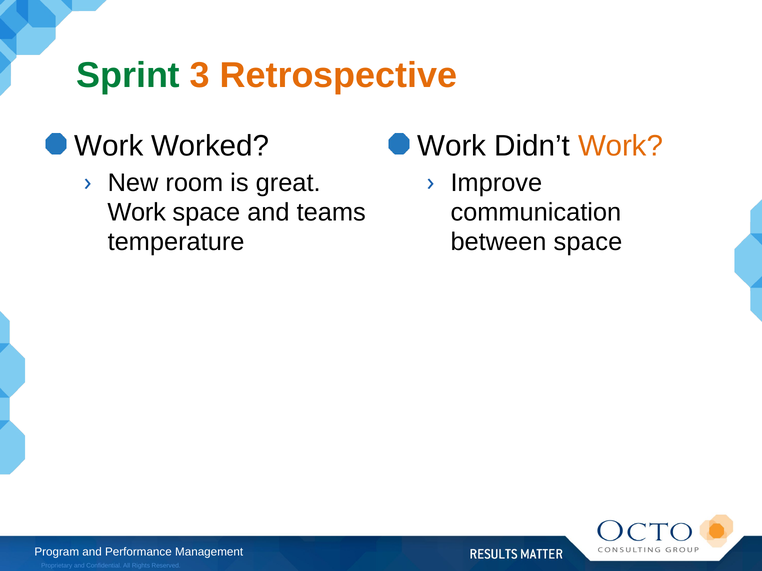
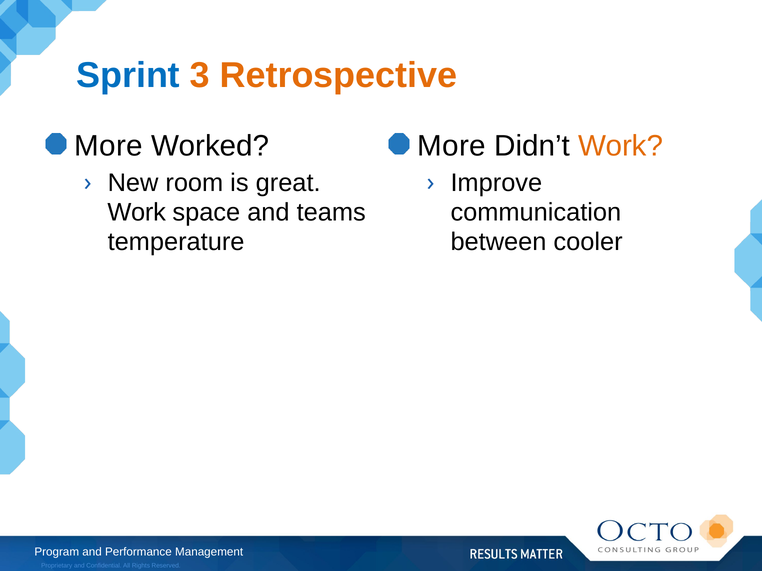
Sprint colour: green -> blue (128, 76)
Work: Work -> More (109, 146)
Work: Work -> More (452, 146)
between space: space -> cooler (588, 242)
